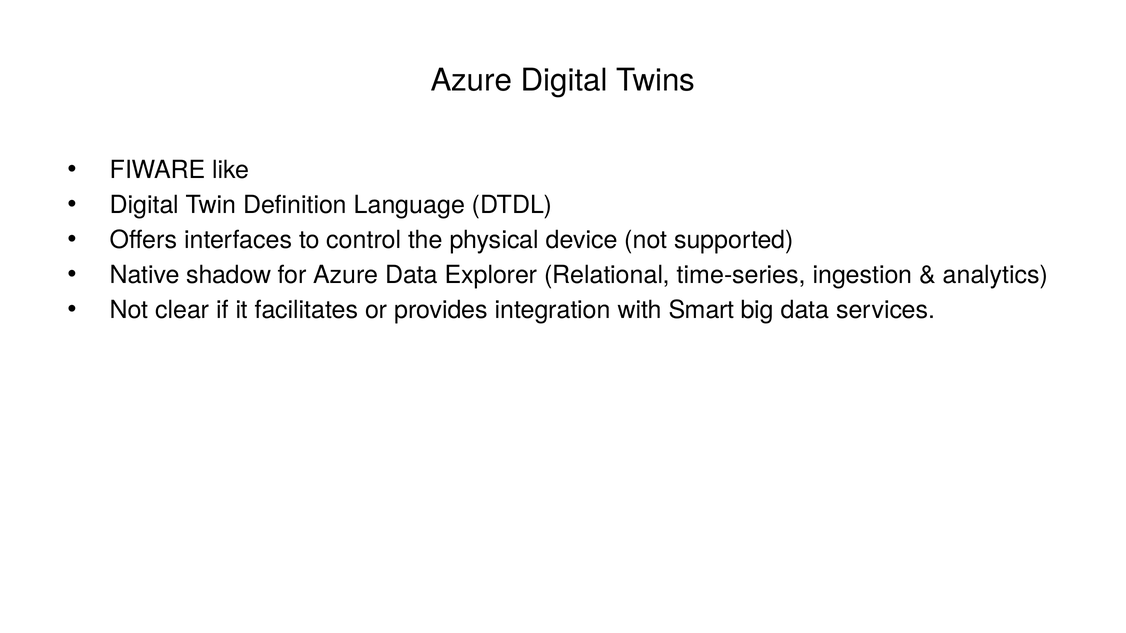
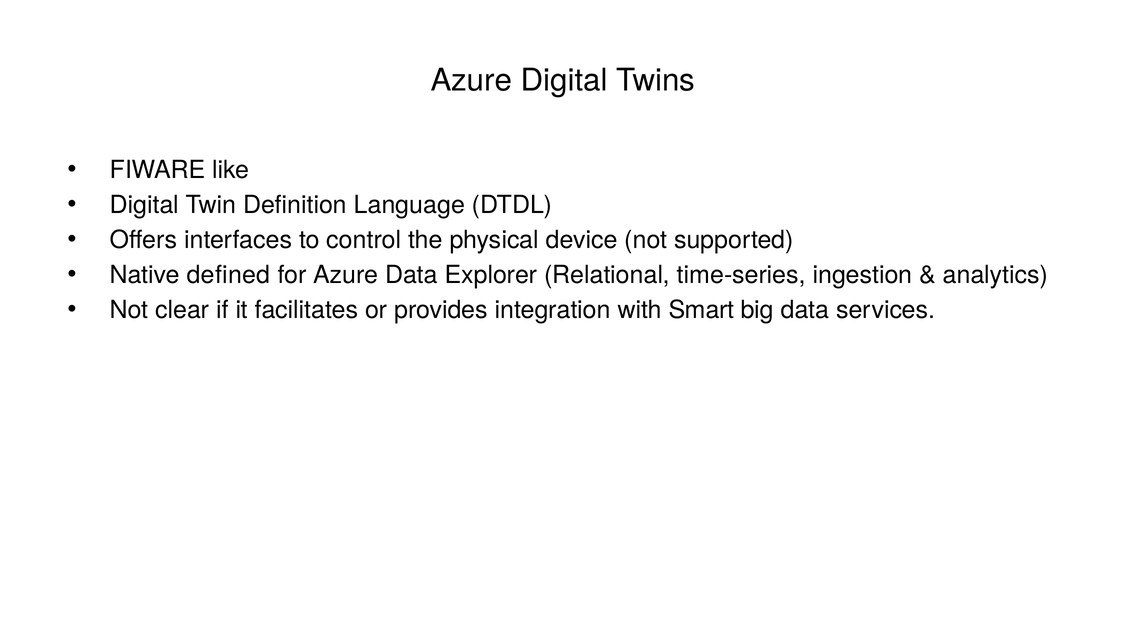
shadow: shadow -> defined (229, 275)
